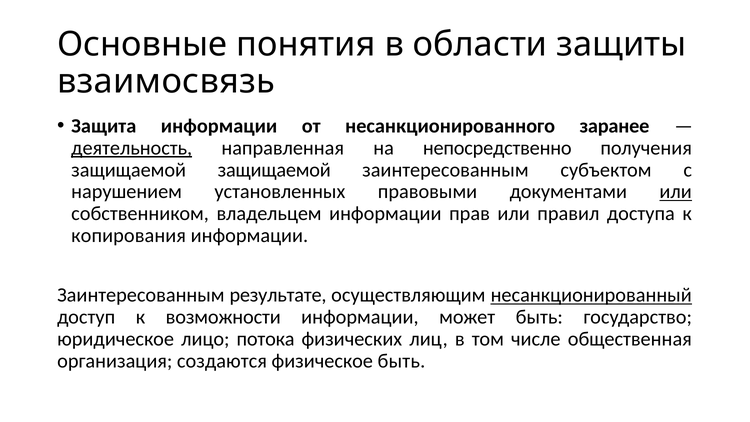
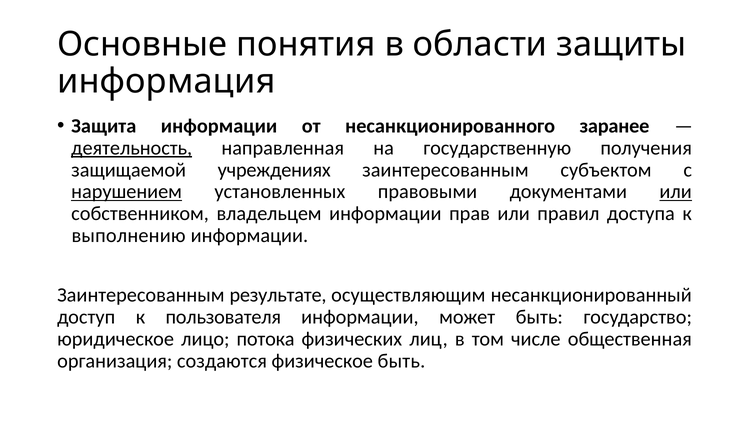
взаимосвязь: взаимосвязь -> информация (166, 82)
непосредственно: непосредственно -> государственную (497, 148)
защищаемой защищаемой: защищаемой -> учреждениях (274, 170)
нарушением underline: none -> present (127, 192)
копирования: копирования -> выполнению (129, 236)
несанкционированный underline: present -> none (591, 295)
возможности: возможности -> пользователя (223, 317)
